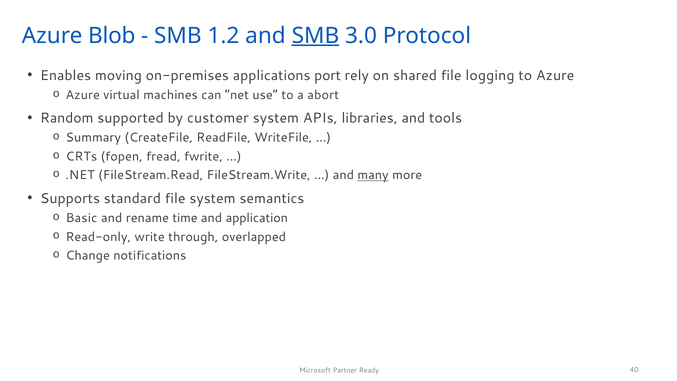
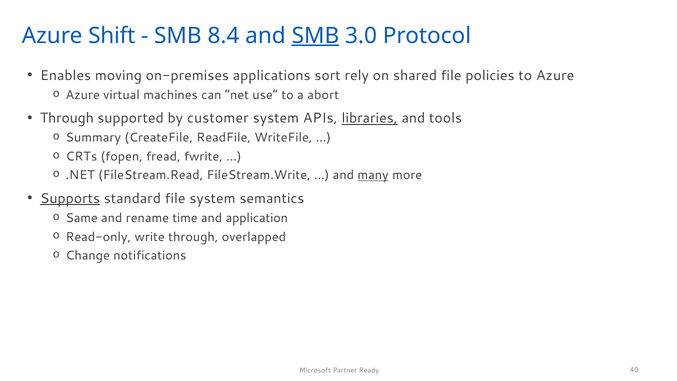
Blob: Blob -> Shift (112, 36)
1.2: 1.2 -> 8.4 (223, 36)
port: port -> sort (328, 75)
logging: logging -> policies (490, 75)
Random: Random -> Through (67, 118)
libraries underline: none -> present (370, 118)
Supports underline: none -> present (70, 198)
Basic: Basic -> Same (82, 218)
